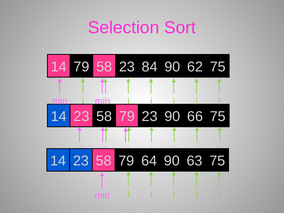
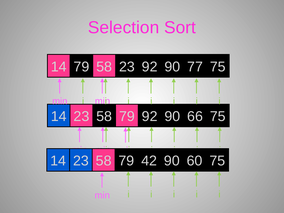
84: 84 -> 92 (150, 67)
62: 62 -> 77 (195, 67)
23: 23 -> 92 (150, 116)
64: 64 -> 42 (149, 161)
63: 63 -> 60 (195, 161)
